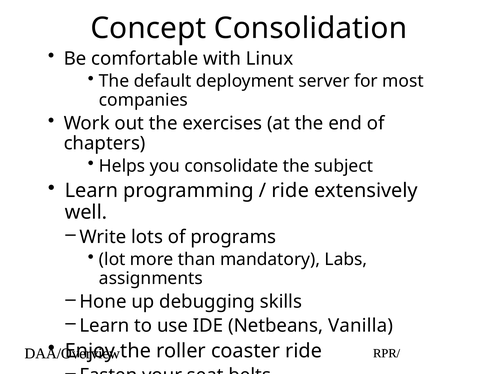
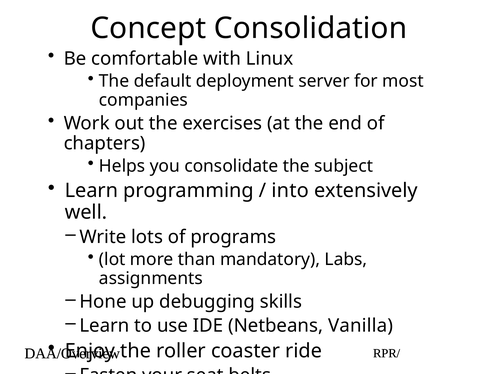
ride: ride -> into (290, 190)
